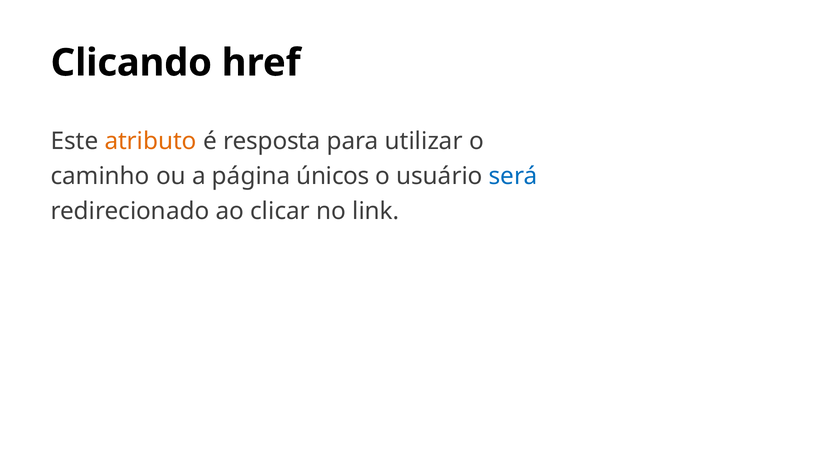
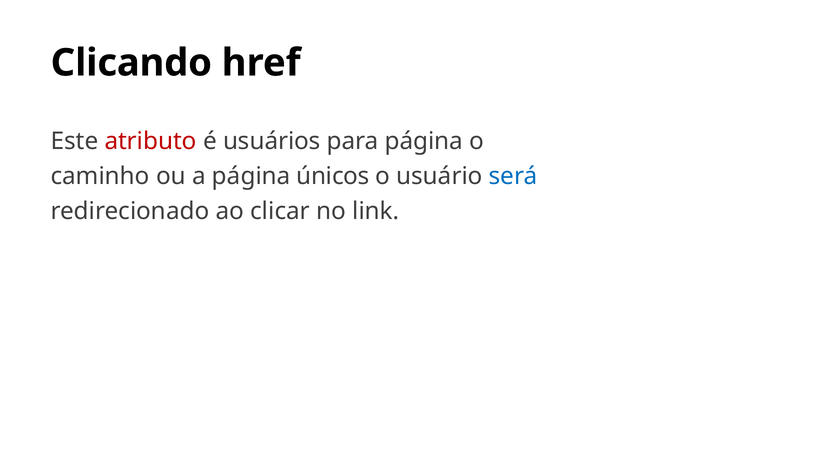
atributo colour: orange -> red (151, 141)
resposta: resposta -> usuários (272, 141)
para utilizar: utilizar -> página (424, 141)
